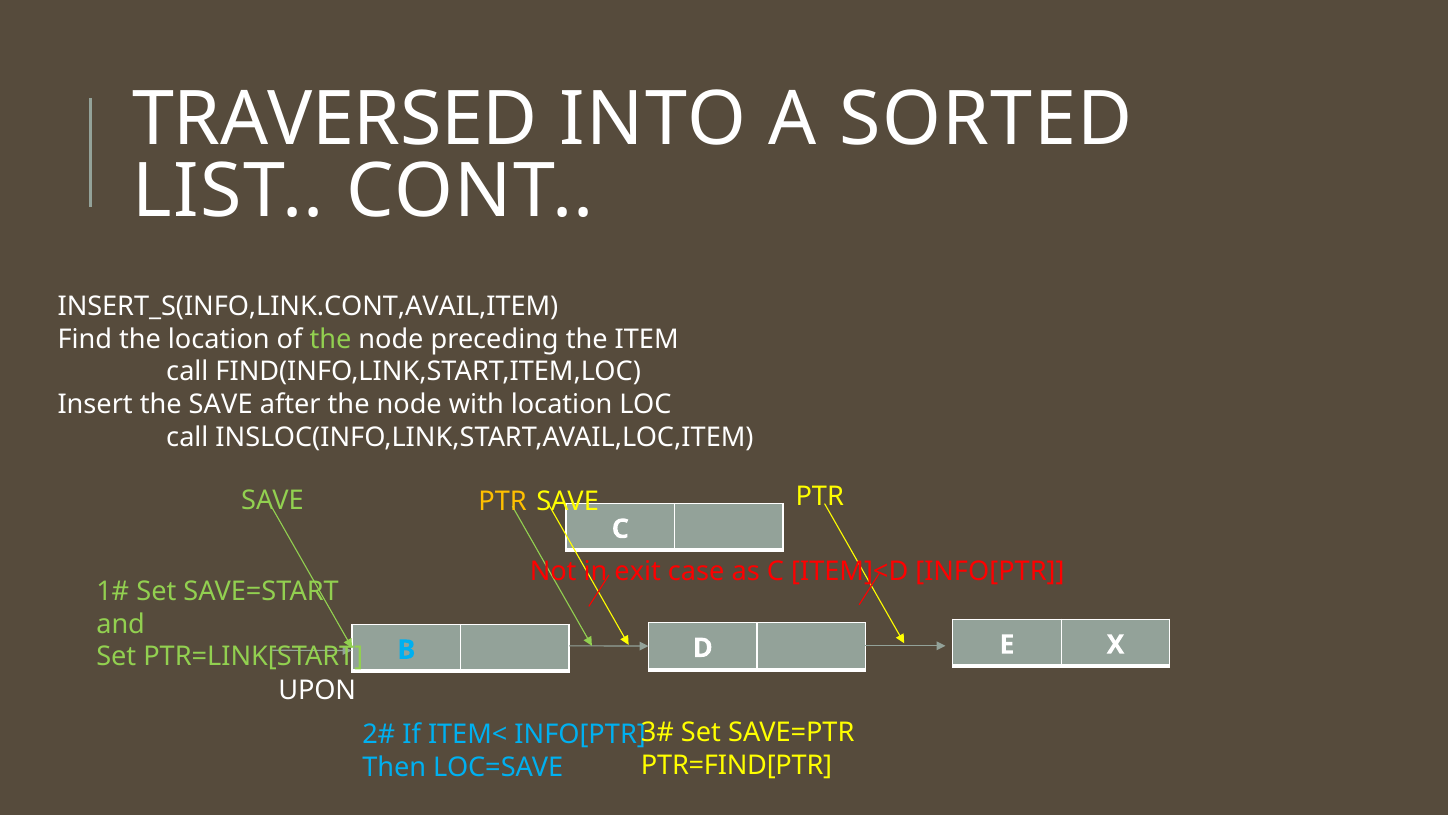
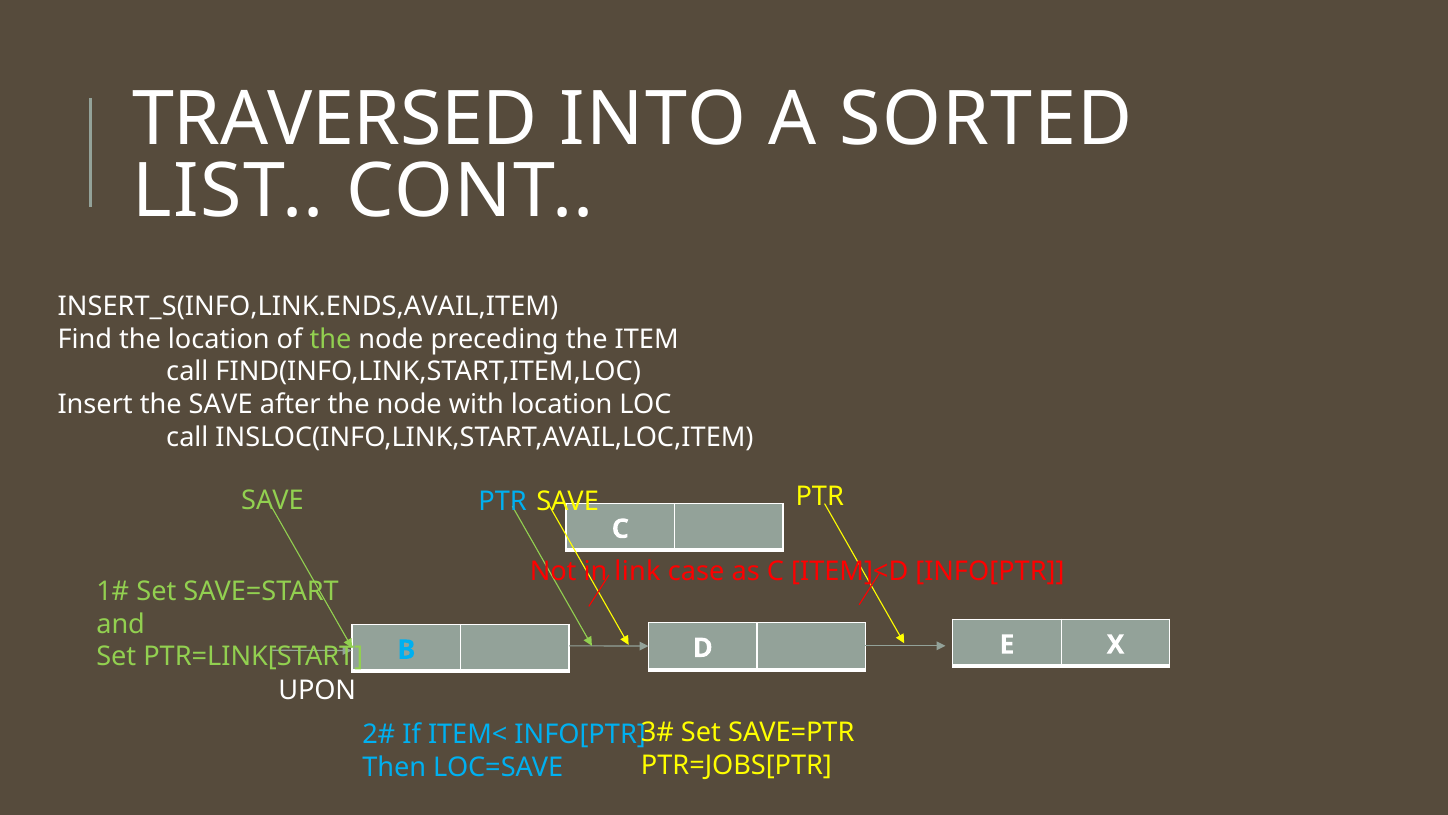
INSERT_S(INFO,LINK.CONT,AVAIL,ITEM: INSERT_S(INFO,LINK.CONT,AVAIL,ITEM -> INSERT_S(INFO,LINK.ENDS,AVAIL,ITEM (308, 306)
PTR colour: yellow -> light blue (503, 501)
exit: exit -> link (638, 571)
PTR=FIND[PTR: PTR=FIND[PTR -> PTR=JOBS[PTR (736, 765)
